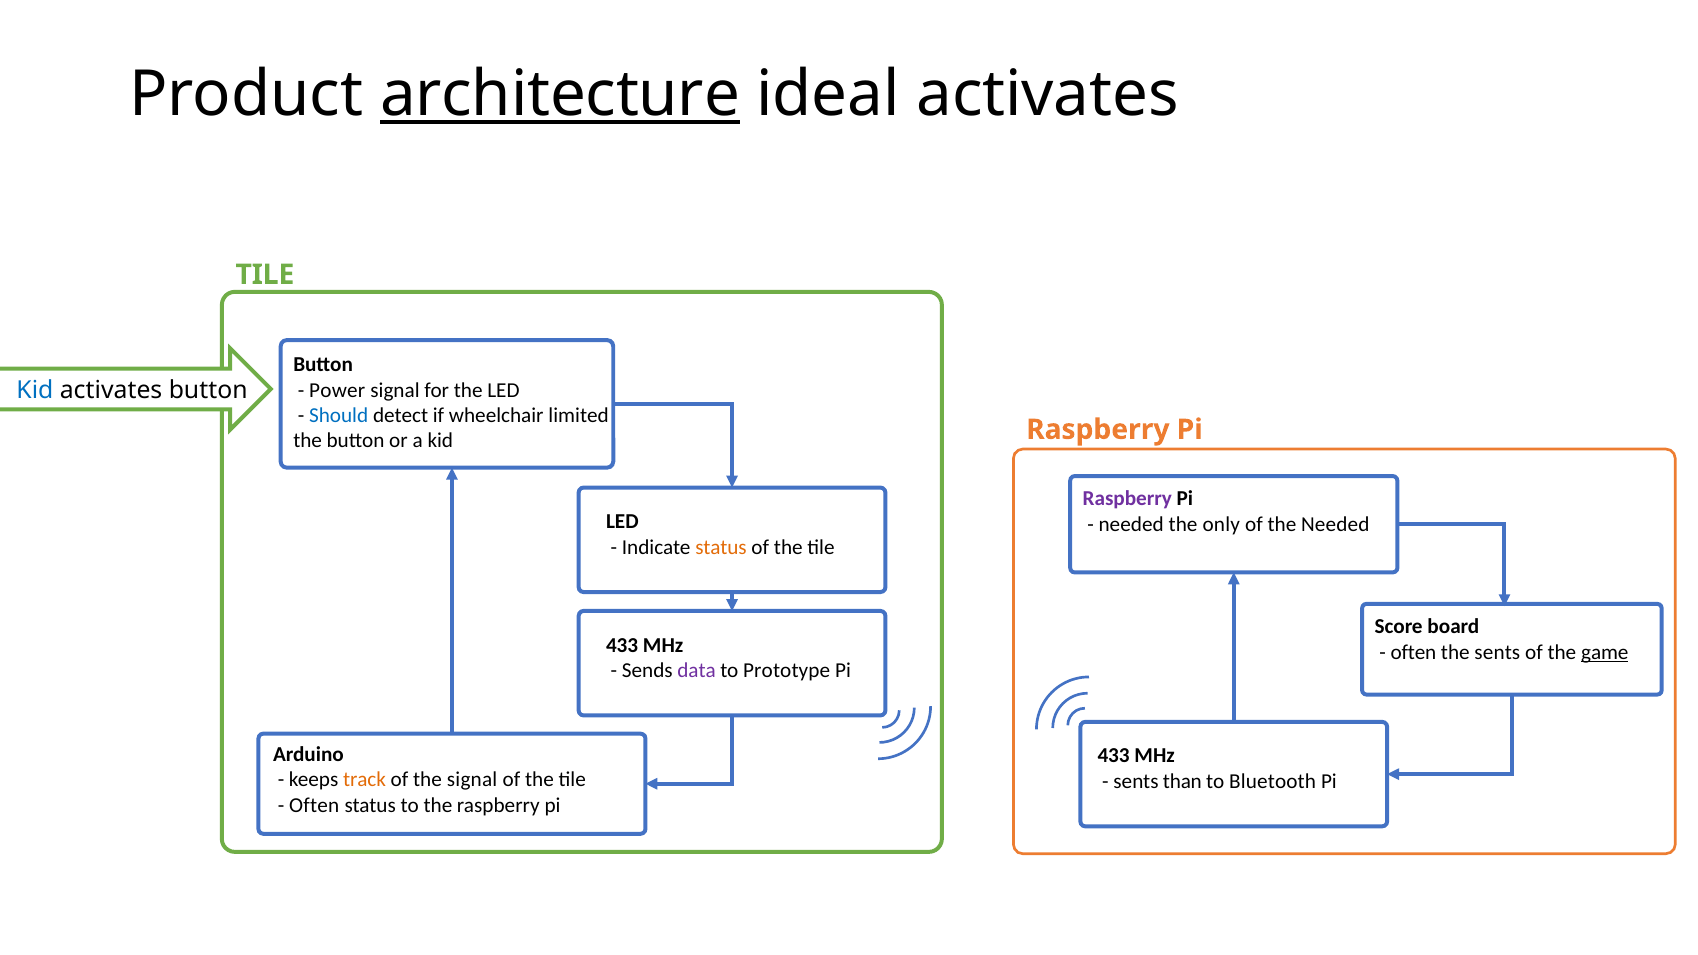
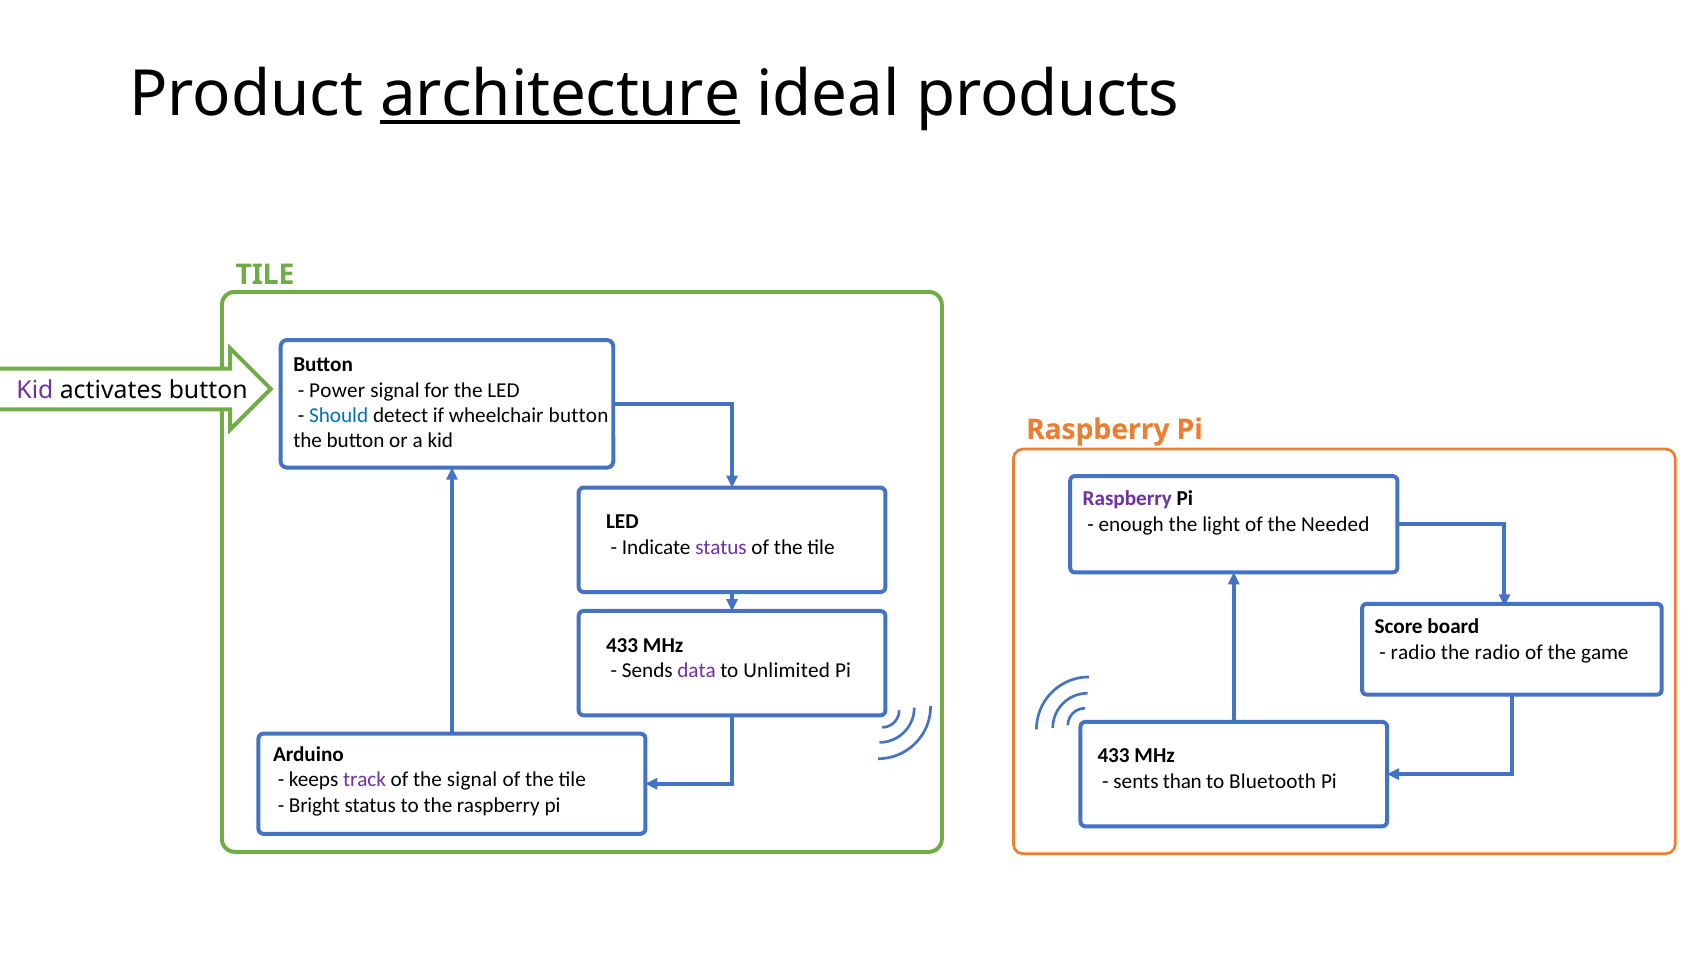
ideal activates: activates -> products (1048, 94)
Kid colour: blue -> purple (35, 391)
wheelchair limited: limited -> button (579, 416)
needed: needed -> enough (1131, 524)
only: only -> light (1221, 524)
status colour: orange -> purple (721, 547)
often: often -> radio (1413, 652)
the sents: sents -> radio (1497, 652)
game underline: present -> none (1605, 652)
Prototype: Prototype -> Unlimited (787, 671)
track colour: orange -> purple (365, 780)
Often: Often -> Bright (314, 805)
